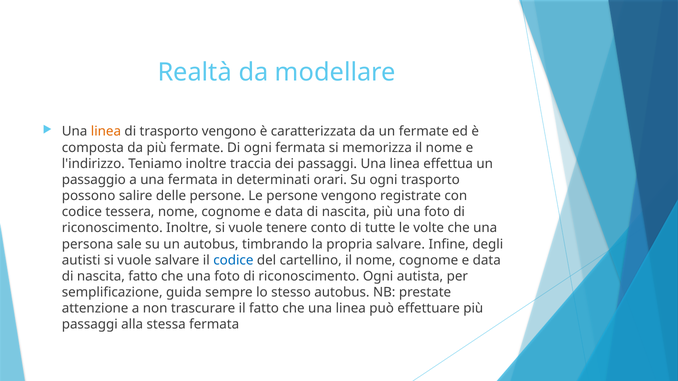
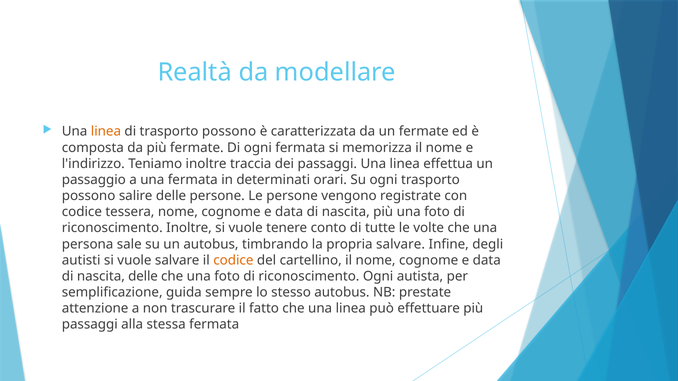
di trasporto vengono: vengono -> possono (229, 132)
codice colour: blue -> orange (233, 260)
nascita fatto: fatto -> delle (143, 277)
